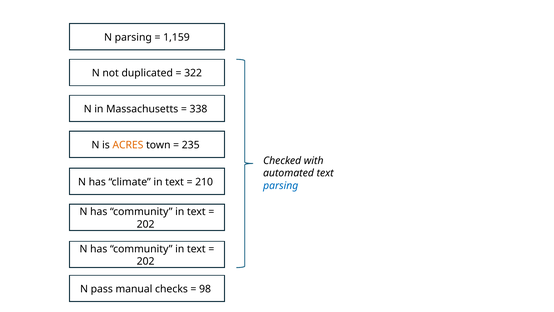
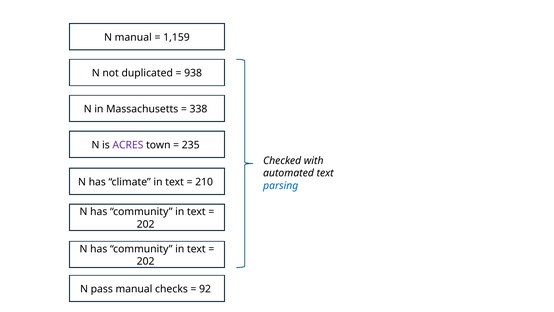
N parsing: parsing -> manual (133, 37)
322: 322 -> 938 (193, 73)
ACRES colour: orange -> purple (128, 145)
98: 98 -> 92 (205, 289)
